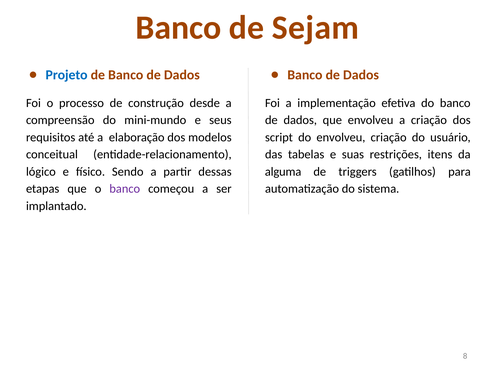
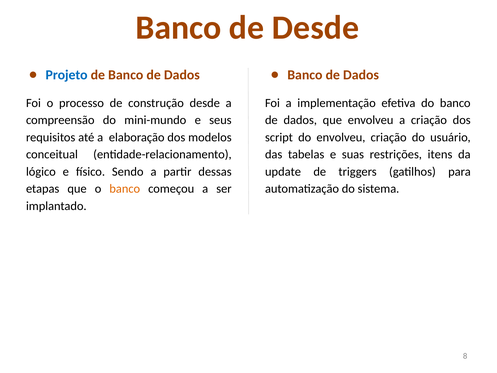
de Sejam: Sejam -> Desde (315, 28)
alguma: alguma -> update (283, 172)
banco colour: purple -> orange (125, 189)
